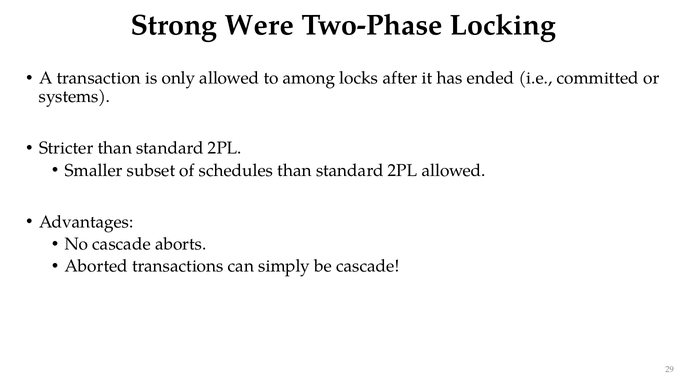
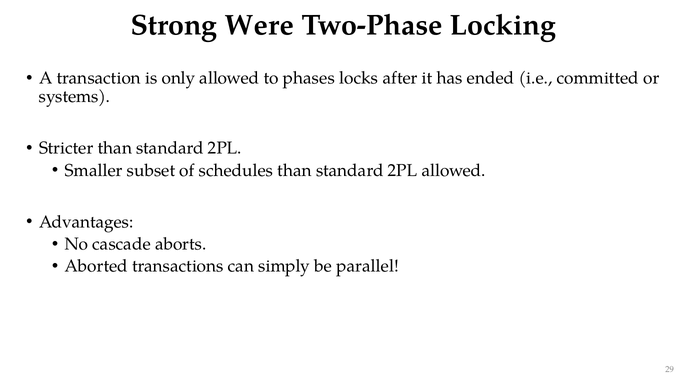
among: among -> phases (309, 78)
be cascade: cascade -> parallel (368, 266)
